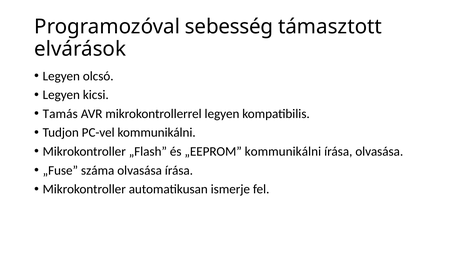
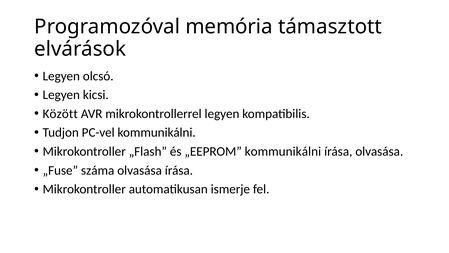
sebesség: sebesség -> memória (229, 27)
Tamás: Tamás -> Között (60, 114)
